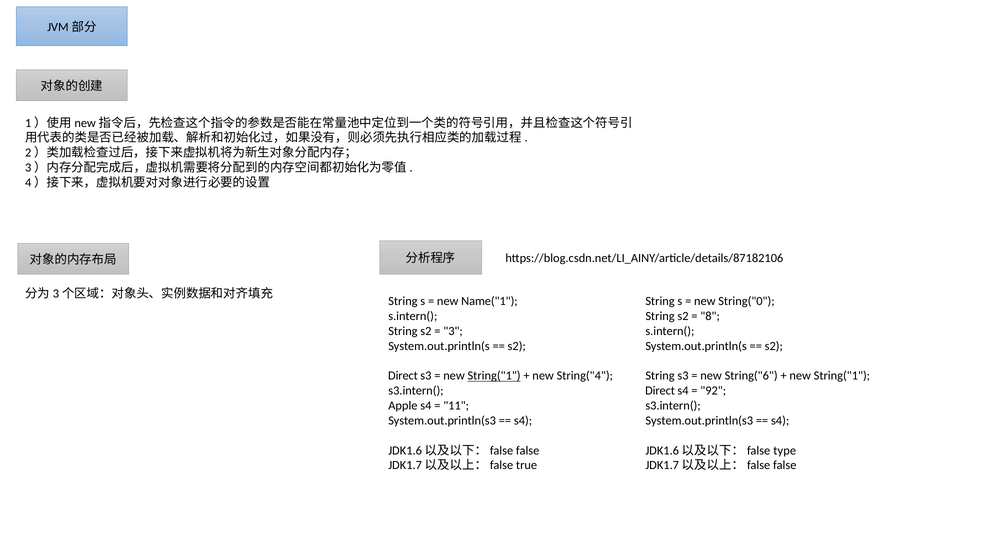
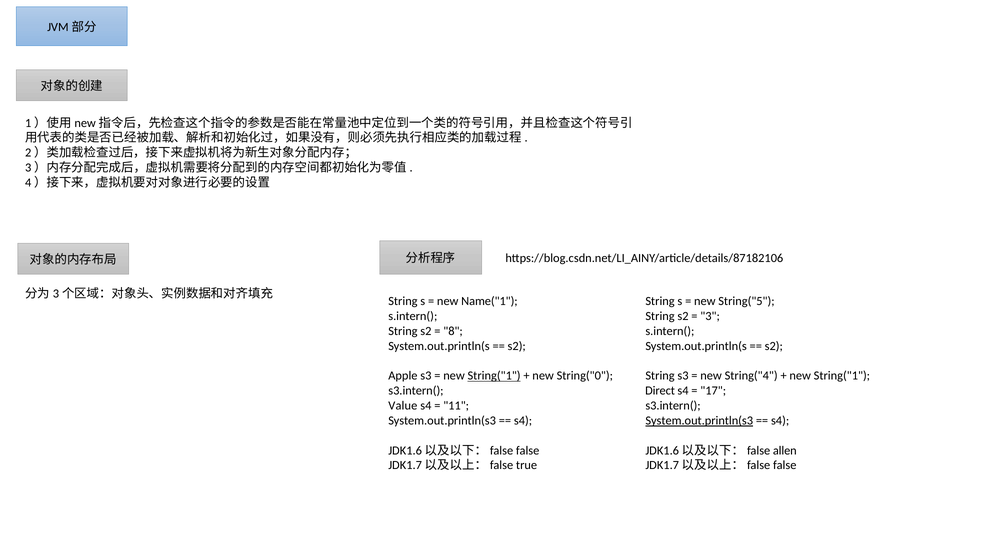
String("0: String("0 -> String("5 (746, 301)
8: 8 -> 3 (710, 316)
3: 3 -> 8 (453, 331)
Direct: Direct -> Apple (403, 376)
String("4: String("4 -> String("0 (585, 376)
String("6: String("6 -> String("4 (751, 376)
92: 92 -> 17 (713, 390)
Apple: Apple -> Value (403, 405)
System.out.println(s3 underline: none -> present (699, 420)
type: type -> allen (785, 450)
